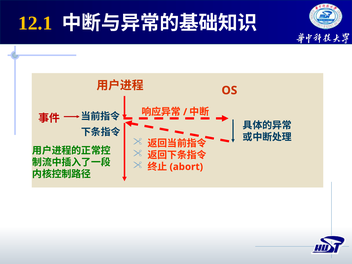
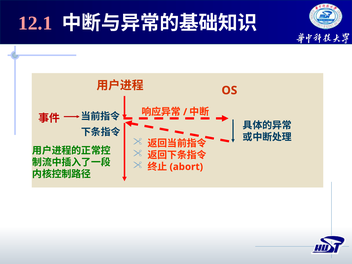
12.1 colour: yellow -> pink (35, 23)
